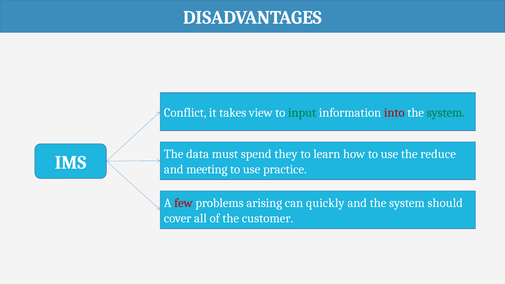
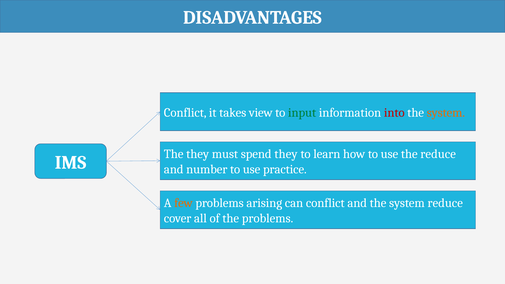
system colour: green -> orange (446, 113)
The data: data -> they (198, 154)
meeting: meeting -> number (207, 169)
few colour: red -> orange (183, 203)
can quickly: quickly -> conflict (325, 203)
system should: should -> reduce (445, 203)
the customer: customer -> problems (268, 218)
